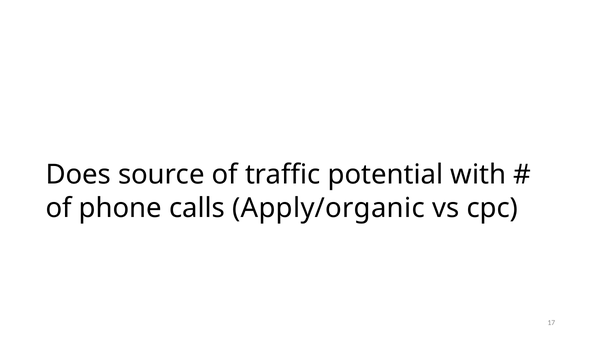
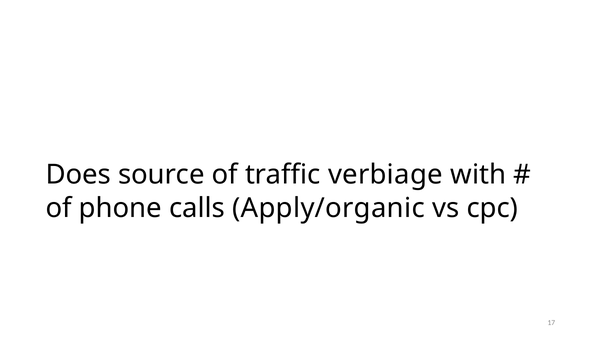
potential: potential -> verbiage (385, 175)
